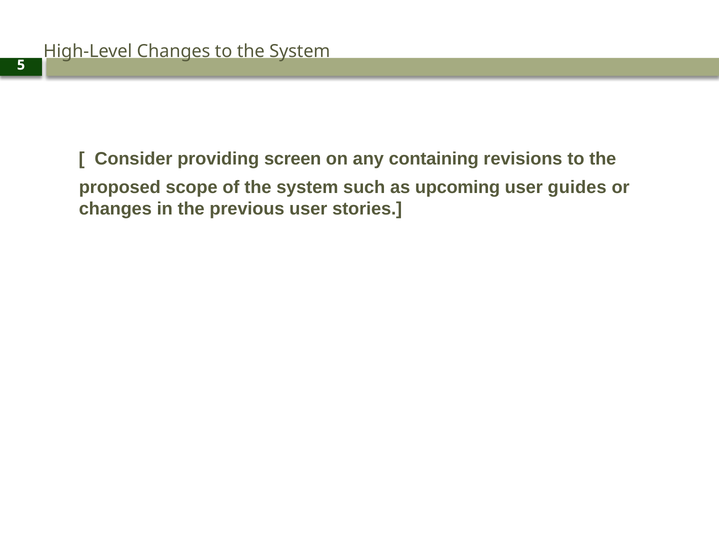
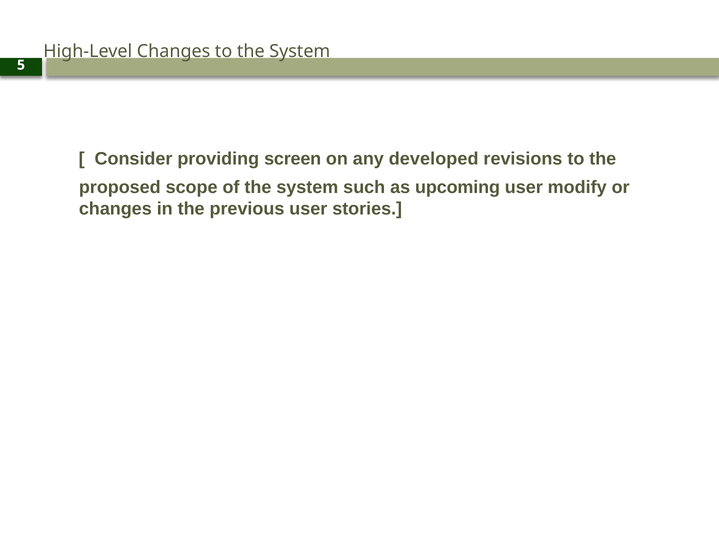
containing: containing -> developed (434, 159)
guides: guides -> modify (577, 187)
